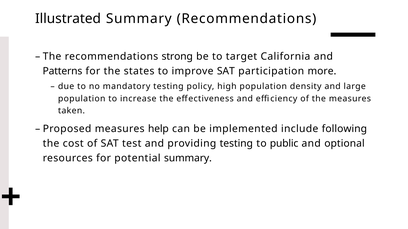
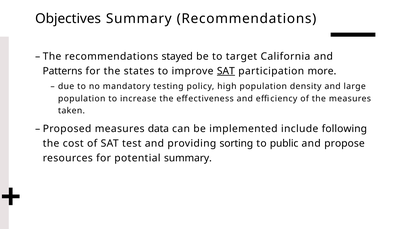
Illustrated: Illustrated -> Objectives (68, 19)
strong: strong -> stayed (177, 57)
SAT underline: none -> present (226, 71)
help: help -> data (158, 129)
providing testing: testing -> sorting (236, 144)
optional: optional -> propose (344, 144)
